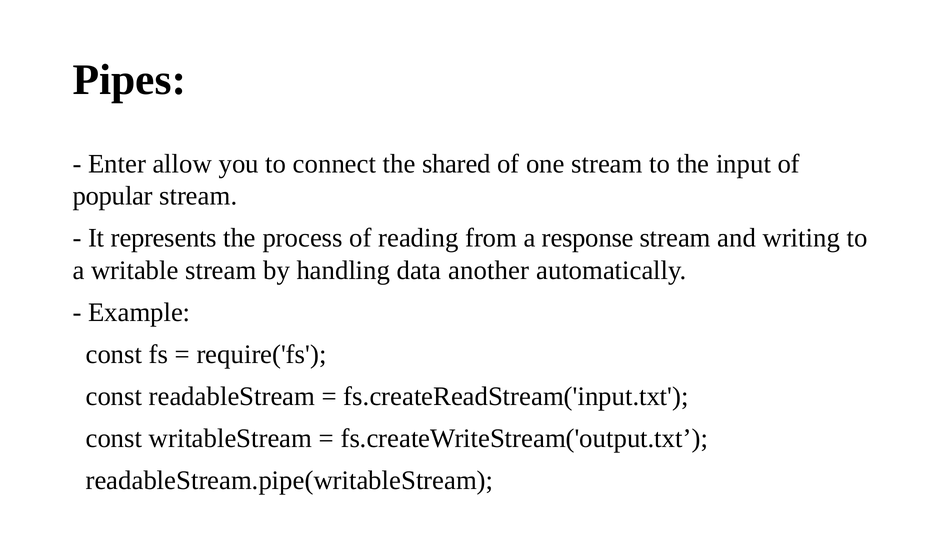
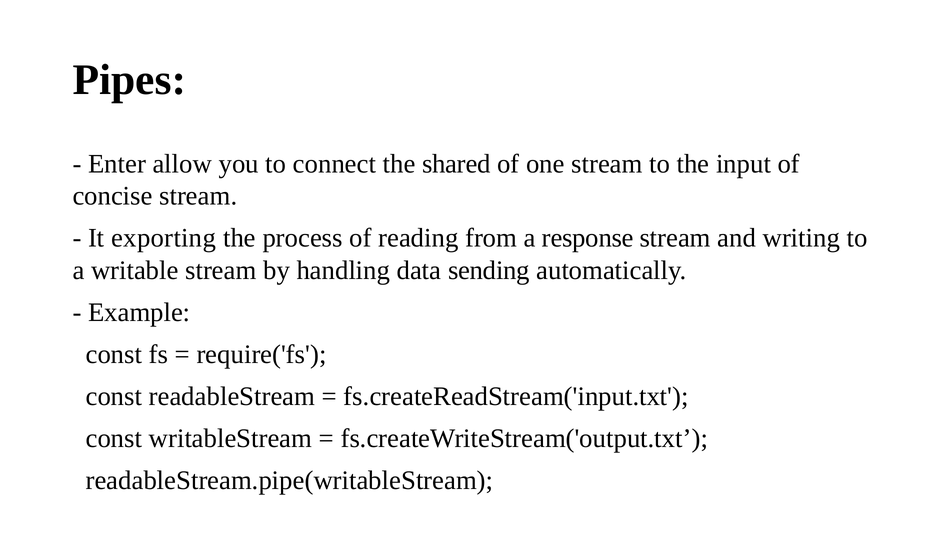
popular: popular -> concise (113, 196)
represents: represents -> exporting (164, 238)
another: another -> sending (489, 270)
